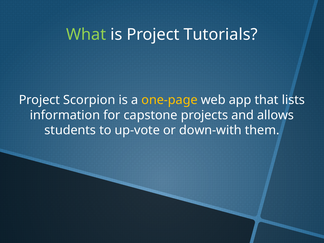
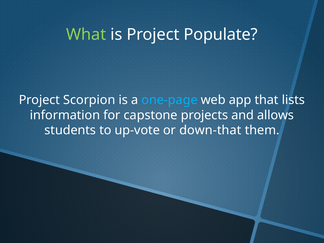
Tutorials: Tutorials -> Populate (221, 35)
one-page colour: yellow -> light blue (170, 100)
down-with: down-with -> down-that (210, 130)
